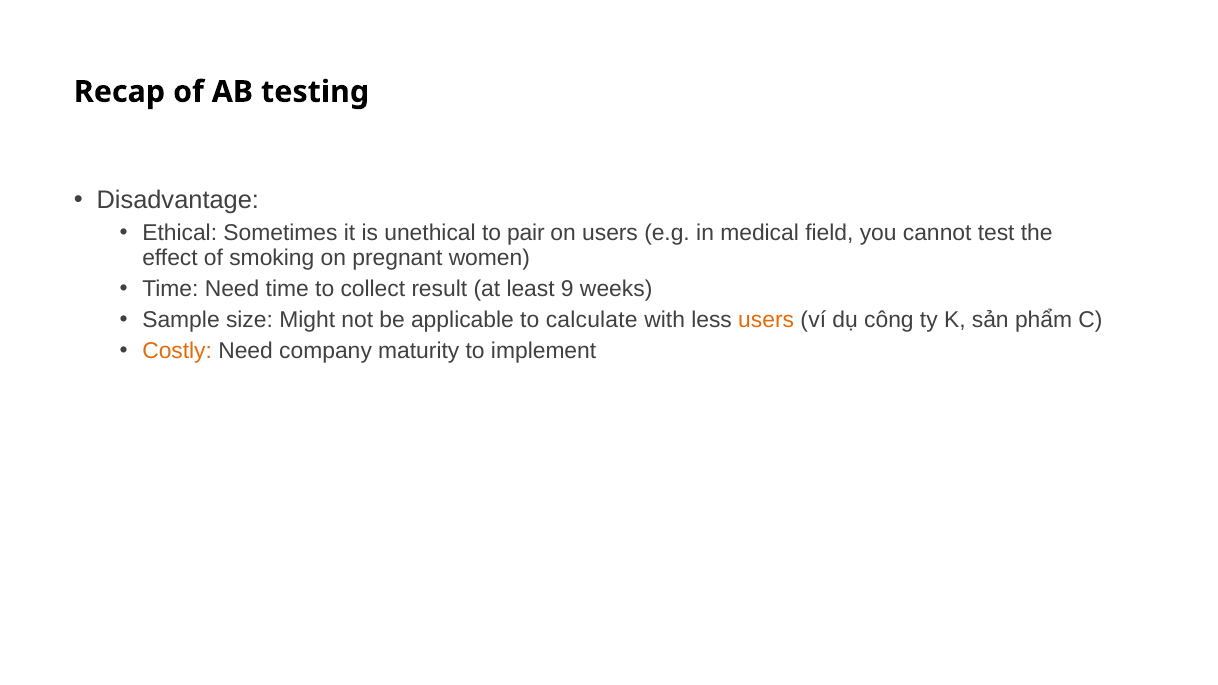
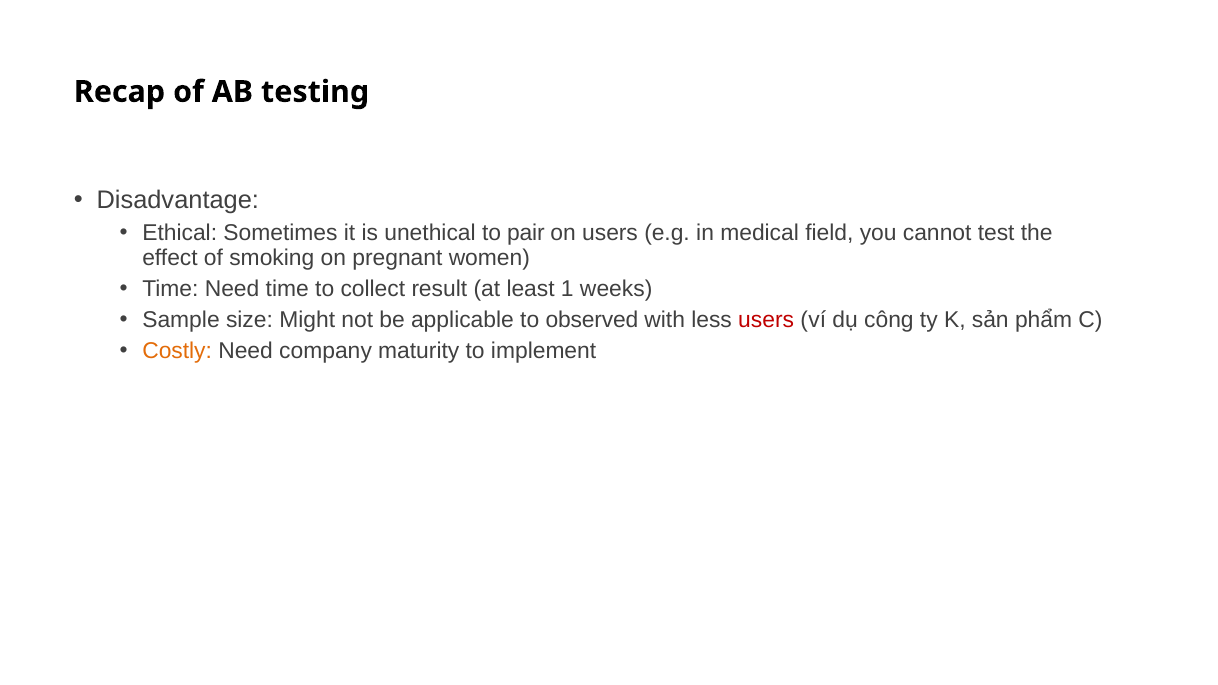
9: 9 -> 1 (567, 289)
calculate: calculate -> observed (592, 320)
users colour: orange -> red (766, 320)
